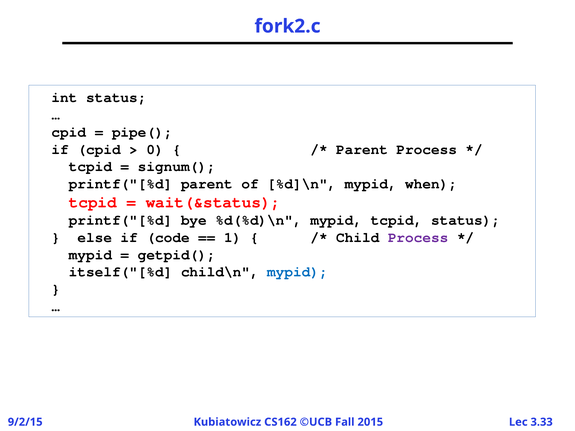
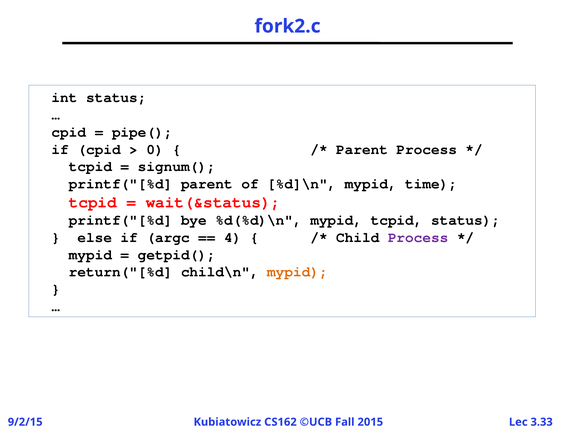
when: when -> time (431, 184)
code: code -> argc (168, 238)
1: 1 -> 4 (233, 238)
itself("[%d: itself("[%d -> return("[%d (121, 272)
mypid colour: blue -> orange (297, 272)
